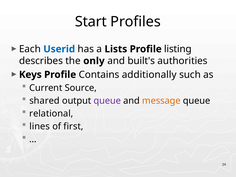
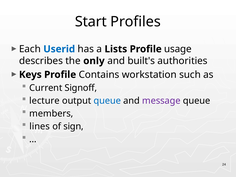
listing: listing -> usage (178, 49)
additionally: additionally -> workstation (149, 75)
Source: Source -> Signoff (81, 88)
shared: shared -> lecture (44, 101)
queue colour: purple -> blue (107, 101)
message colour: orange -> purple (161, 101)
relational: relational -> members (51, 114)
first: first -> sign (73, 126)
